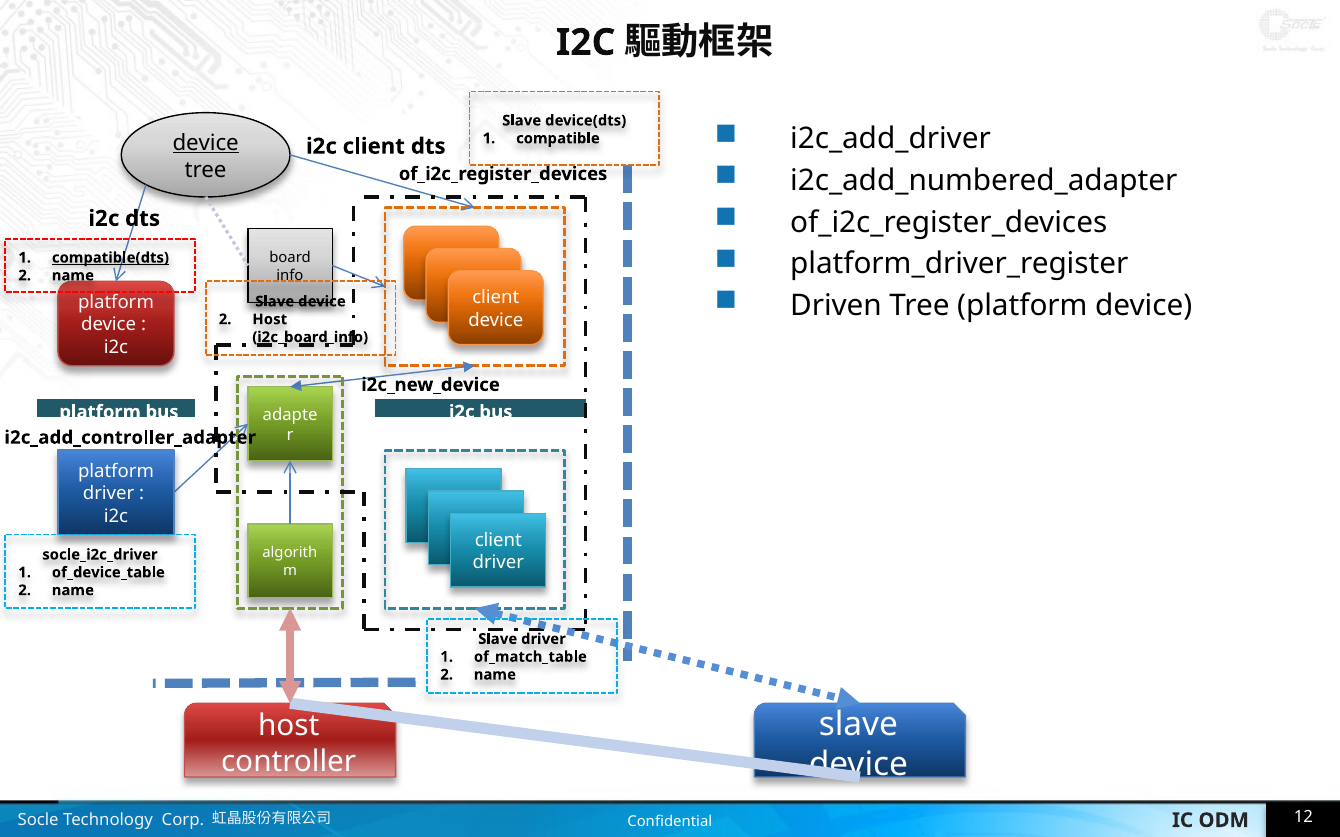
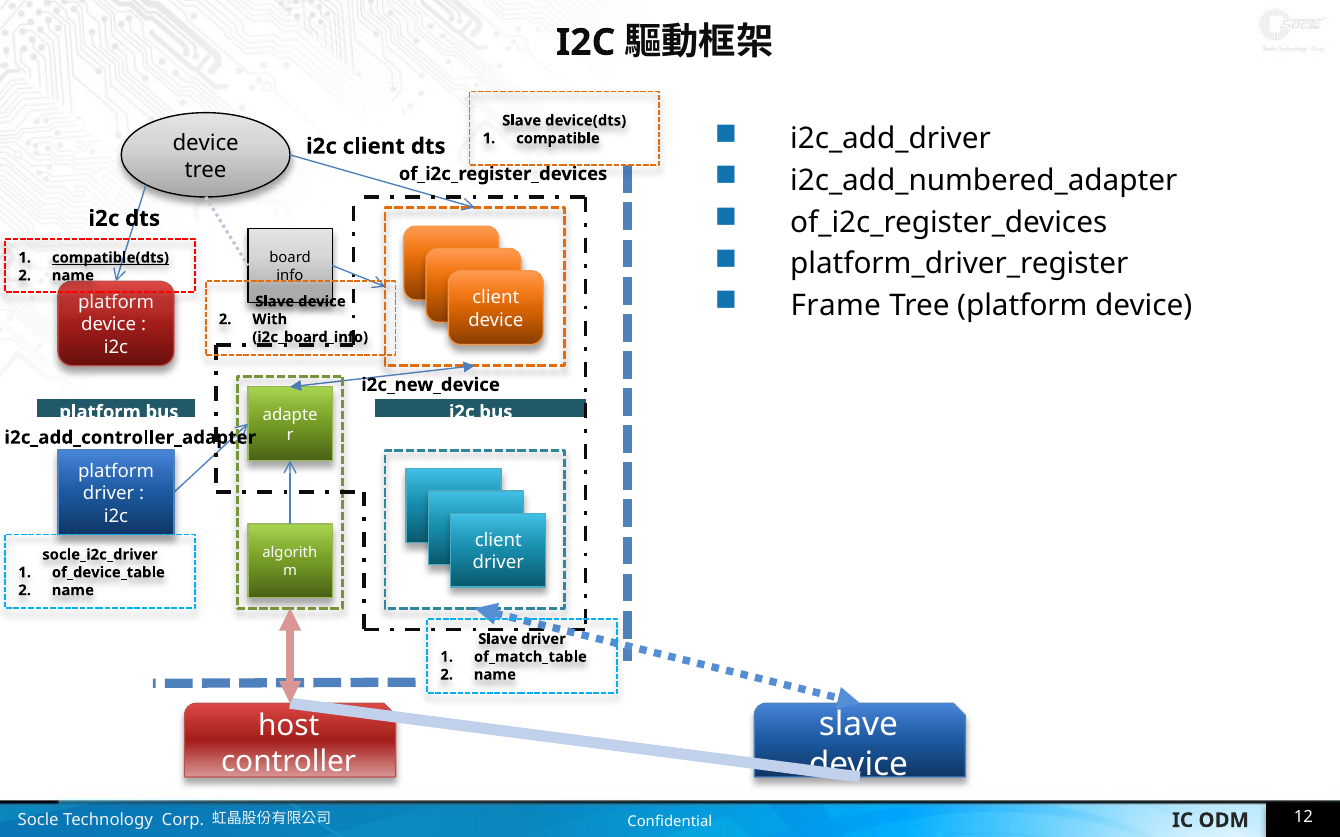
device underline: present -> none (206, 143)
Driven: Driven -> Frame (836, 306)
Host: Host -> With (270, 319)
